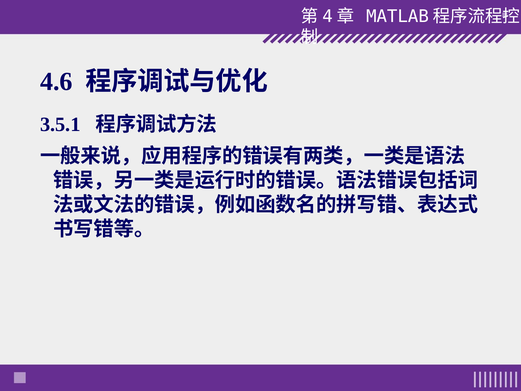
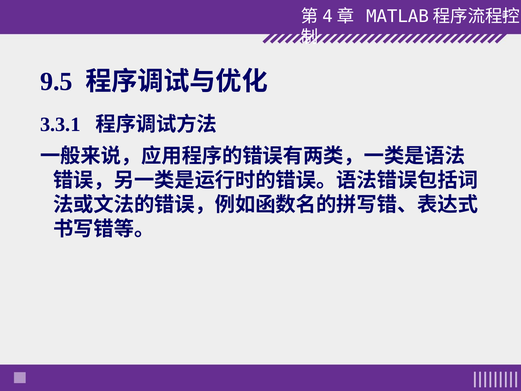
4.6: 4.6 -> 9.5 (56, 82)
3.5.1: 3.5.1 -> 3.3.1 (60, 125)
